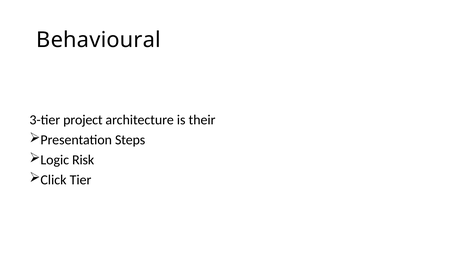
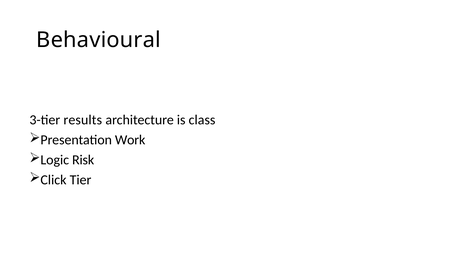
project: project -> results (83, 120)
their: their -> class (202, 120)
Steps: Steps -> Work (130, 140)
